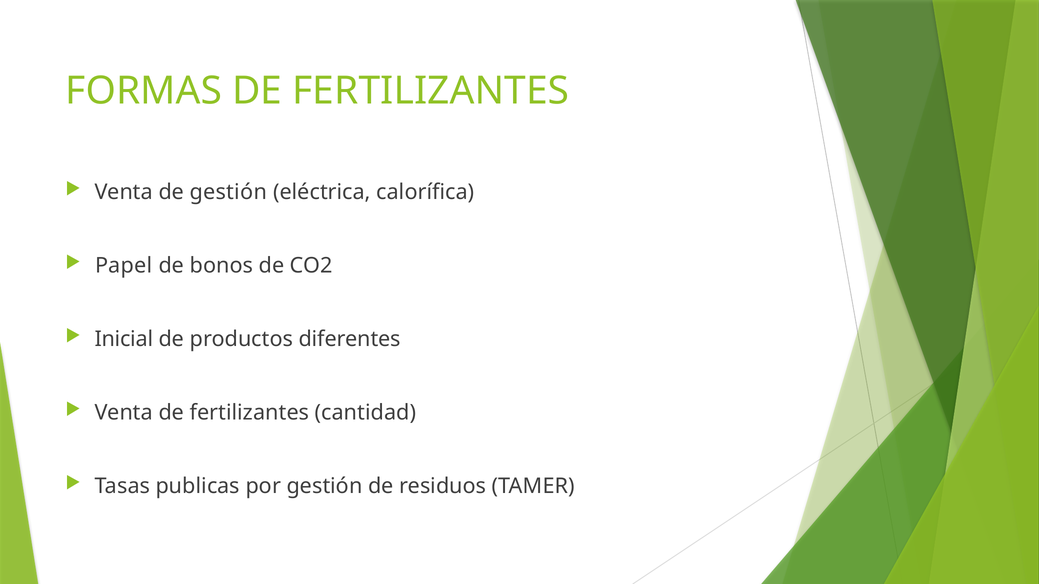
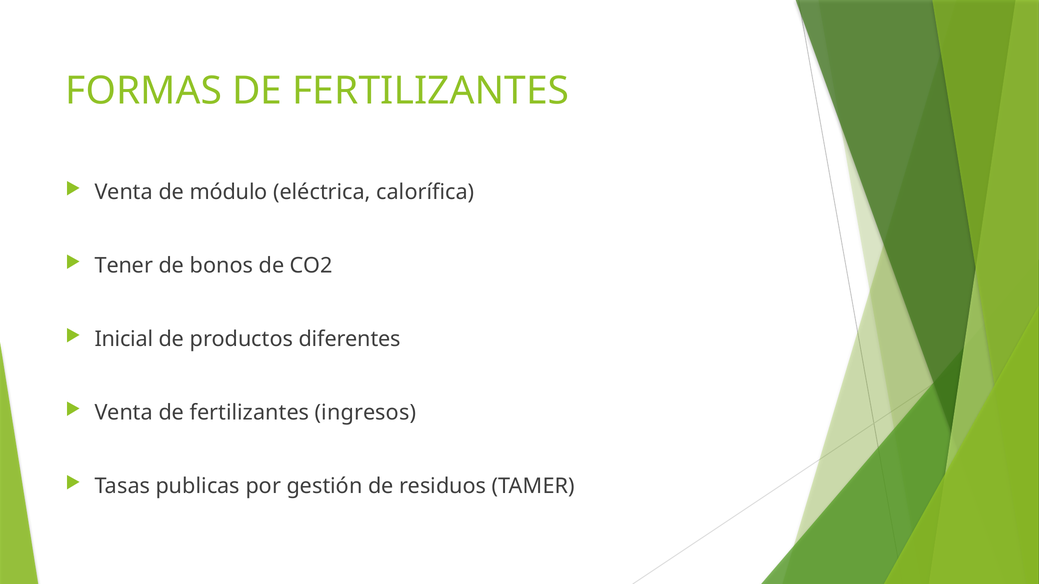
de gestión: gestión -> módulo (229, 192)
Papel: Papel -> Tener (124, 266)
cantidad: cantidad -> ingresos (365, 413)
